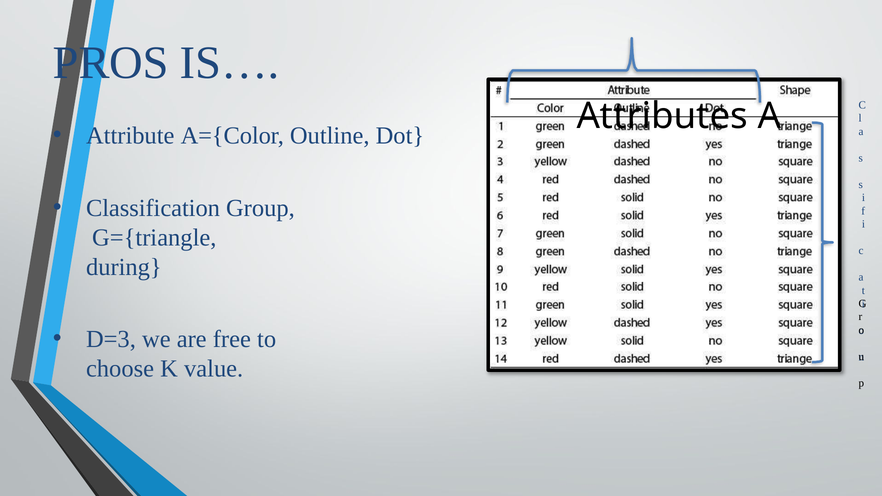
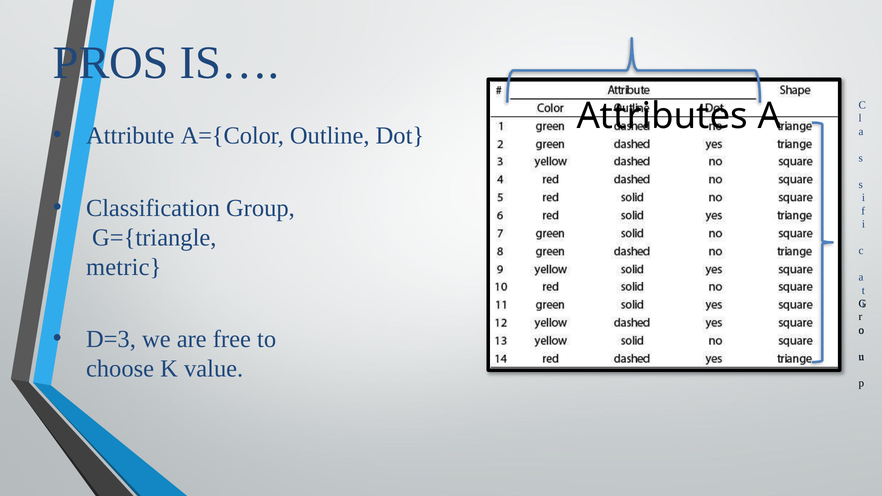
during: during -> metric (124, 267)
